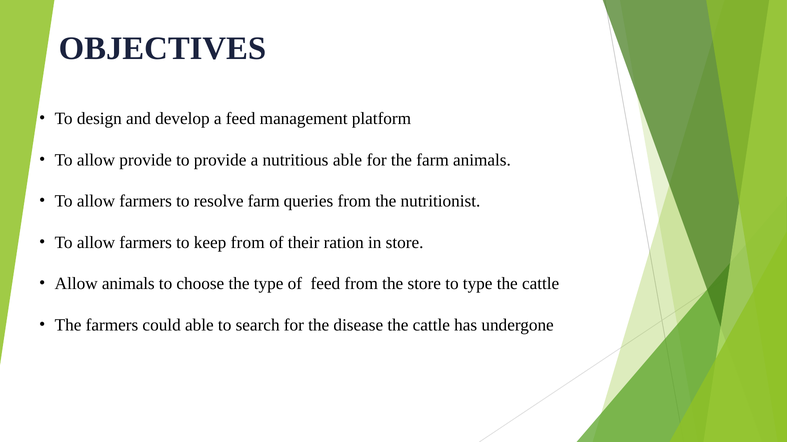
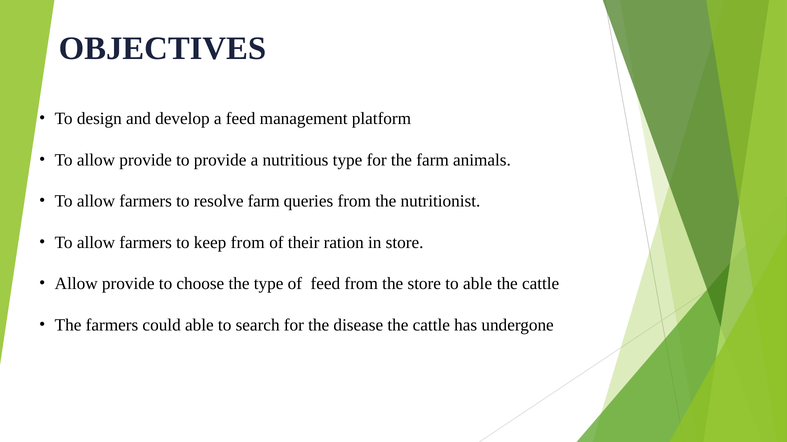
nutritious able: able -> type (348, 160)
animals: animals -> provide (128, 284)
to type: type -> able (478, 284)
